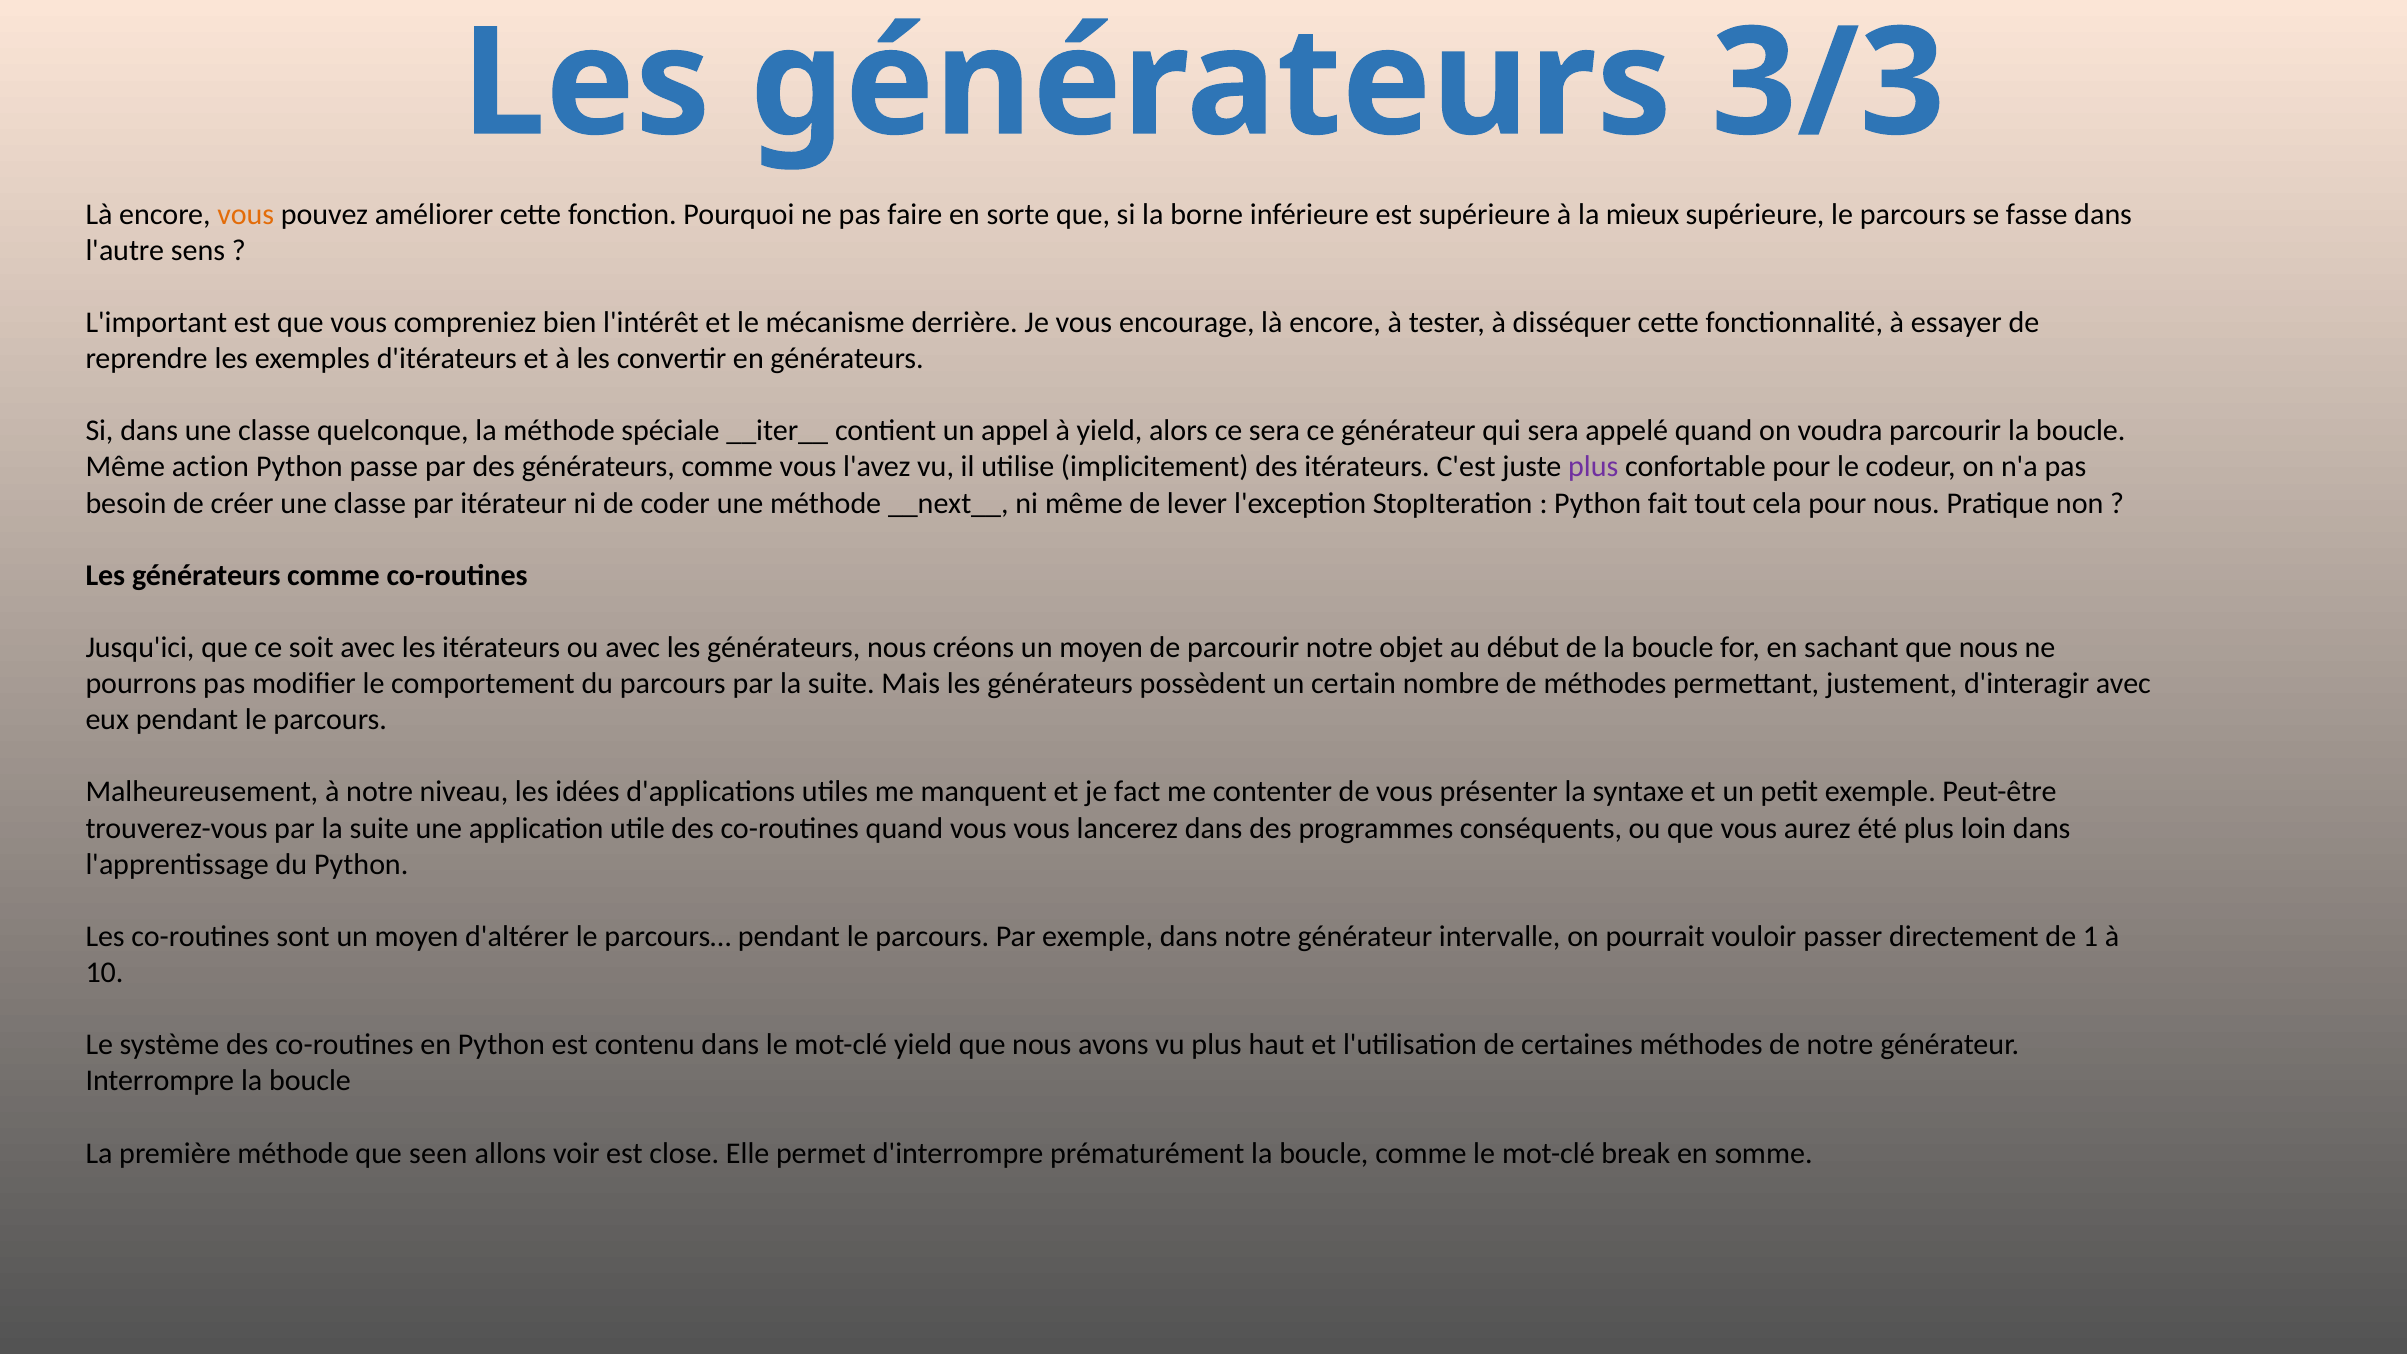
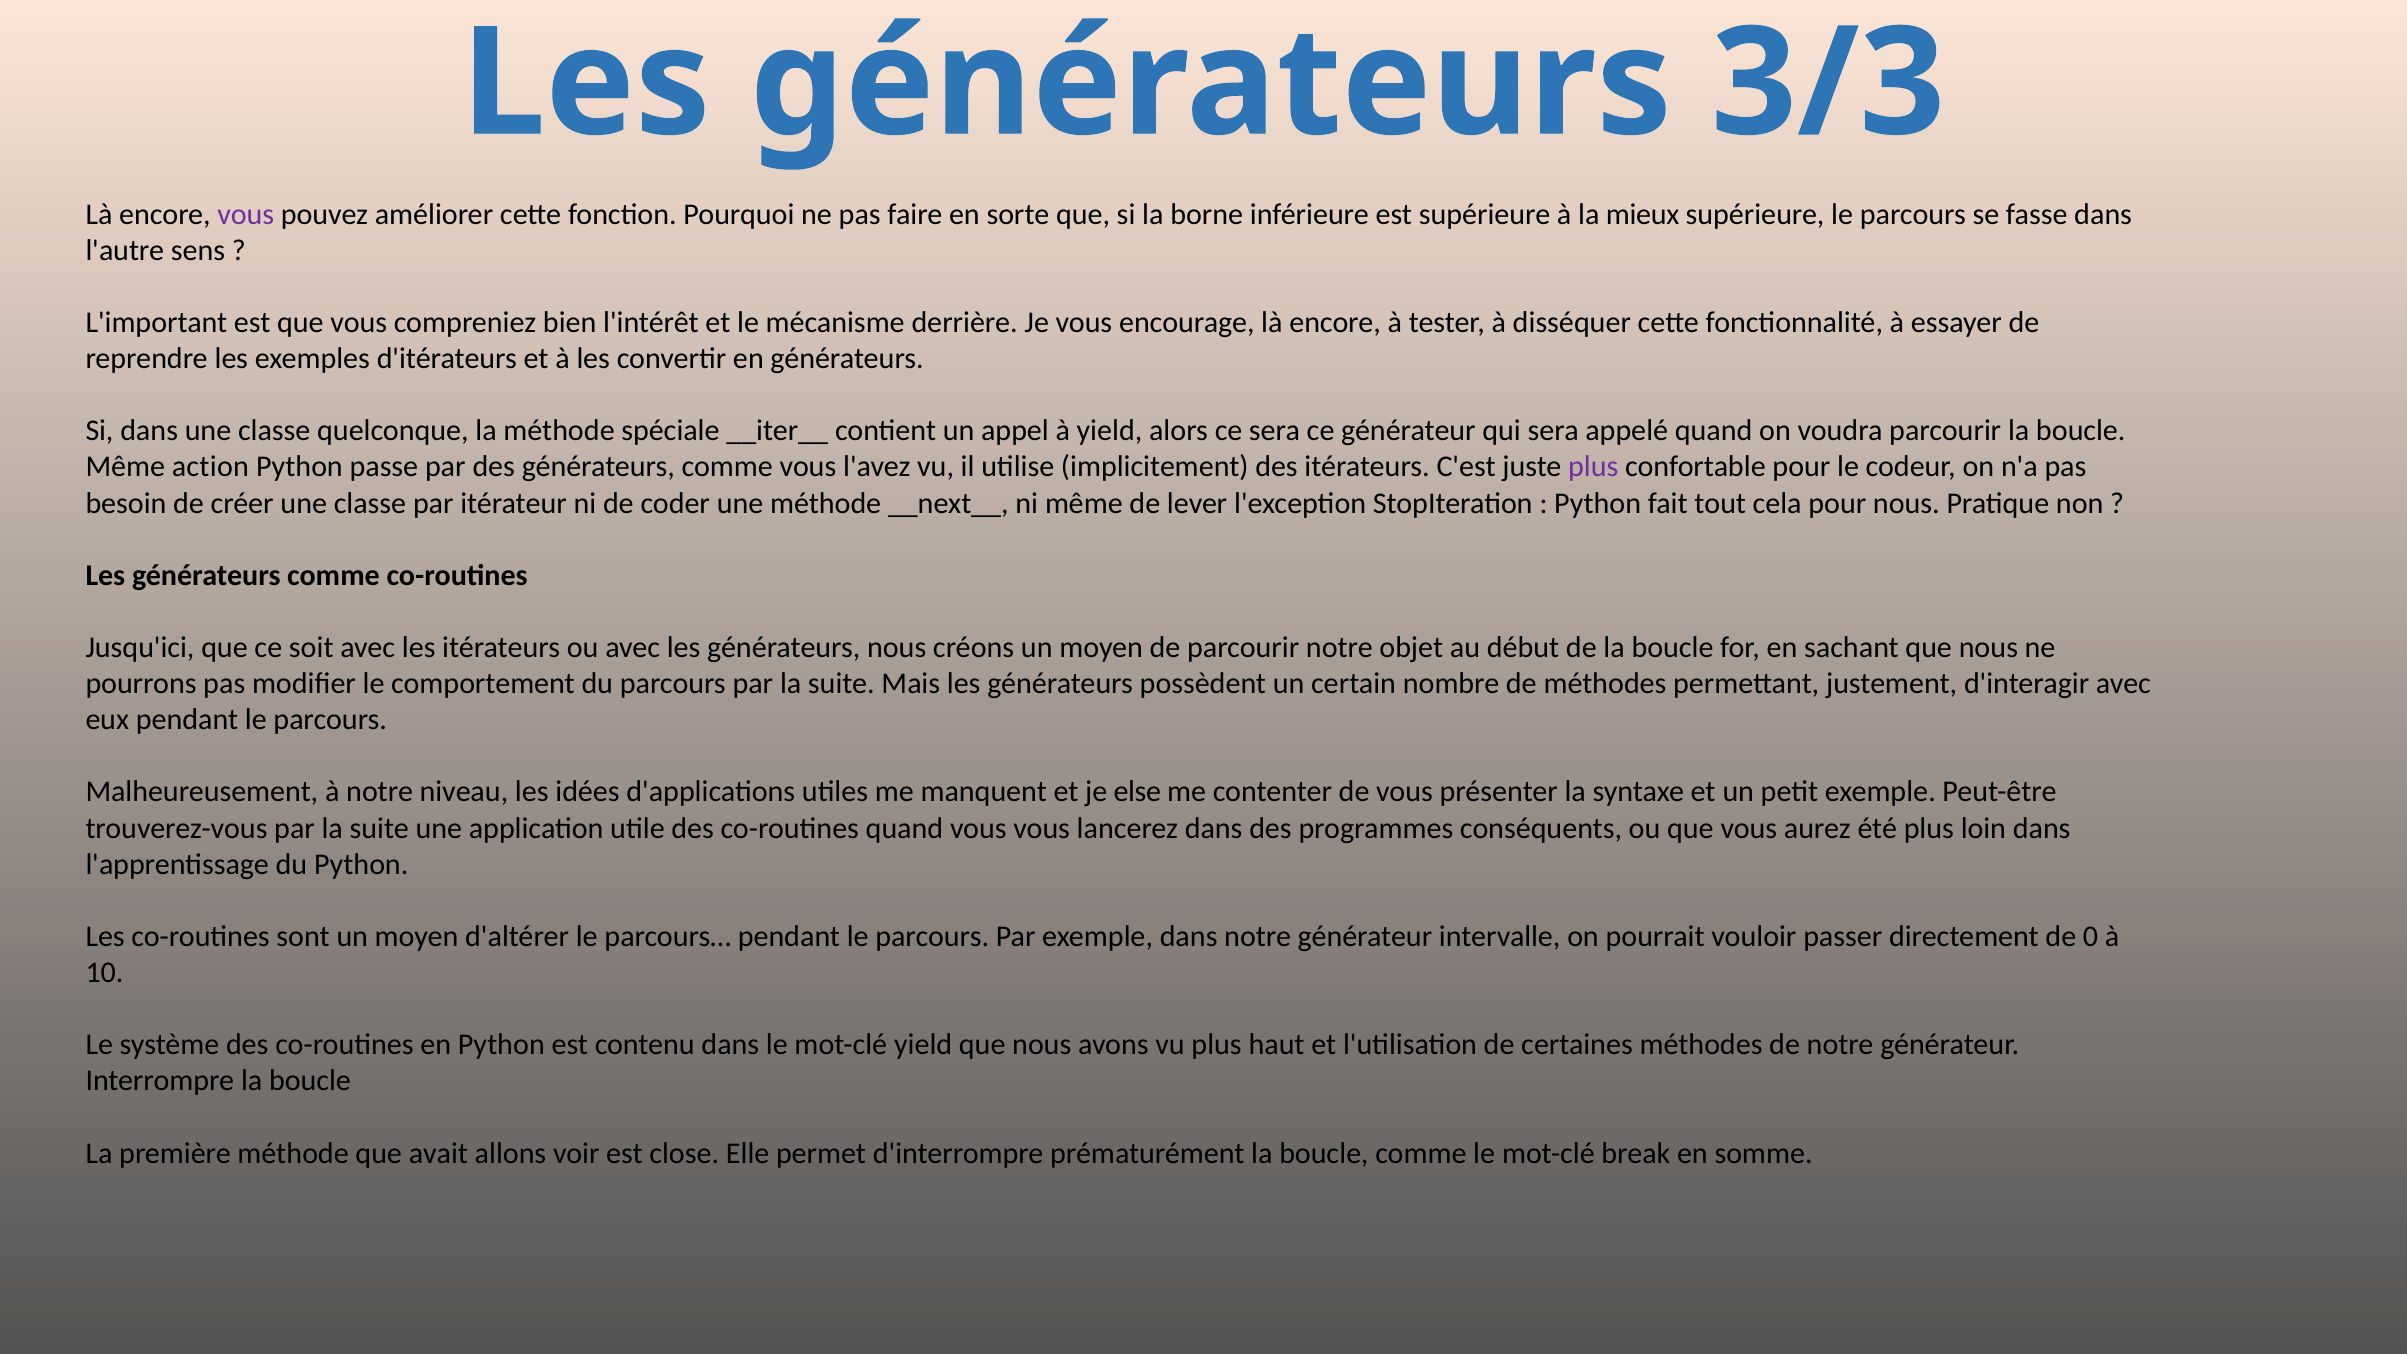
vous colour: orange -> purple (246, 214)
fact: fact -> else (1137, 792)
1: 1 -> 0 (2091, 936)
seen: seen -> avait (438, 1153)
